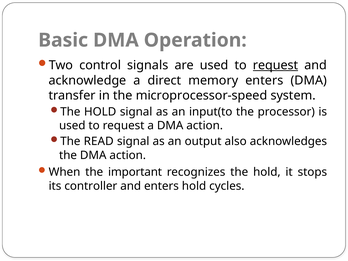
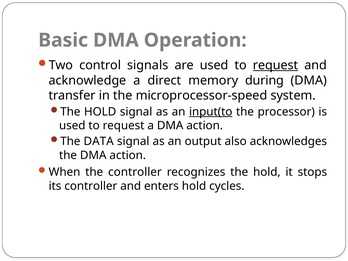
memory enters: enters -> during (264, 80)
input(to underline: none -> present (211, 112)
READ: READ -> DATA (99, 141)
the important: important -> controller (135, 172)
